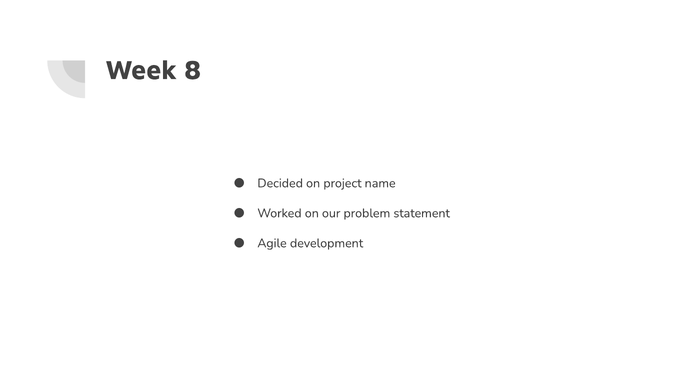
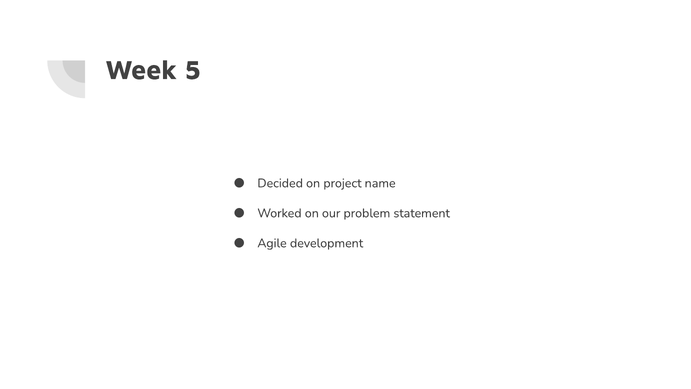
8: 8 -> 5 (193, 70)
